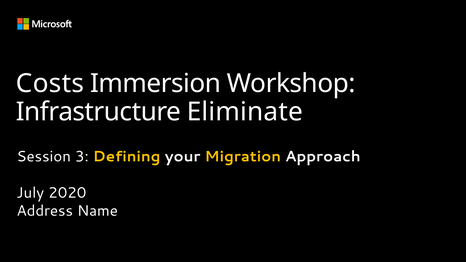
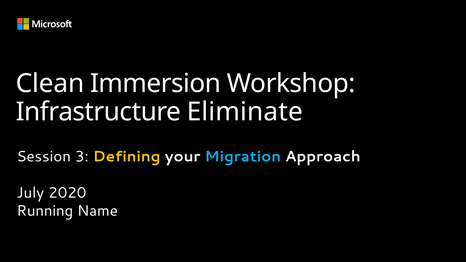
Costs: Costs -> Clean (50, 84)
Migration colour: yellow -> light blue (243, 157)
Address: Address -> Running (45, 211)
